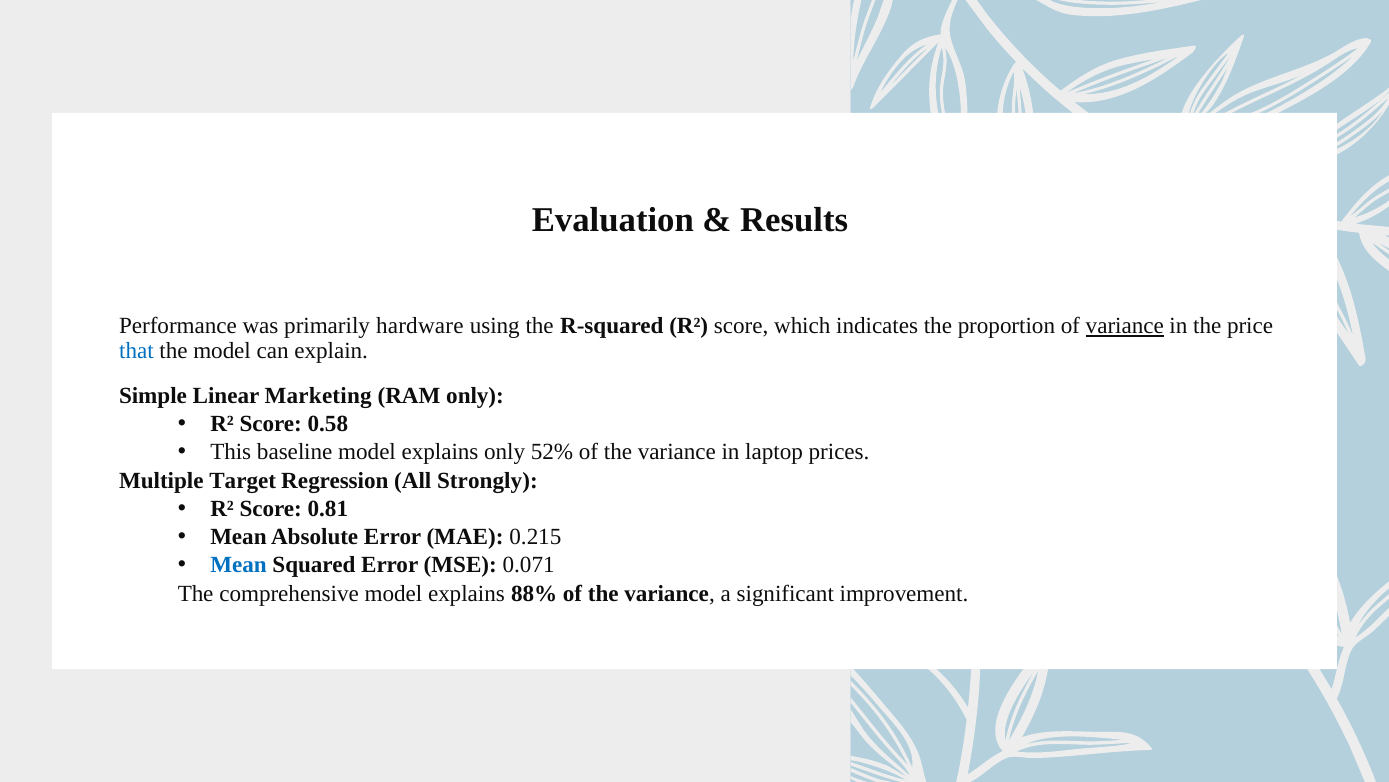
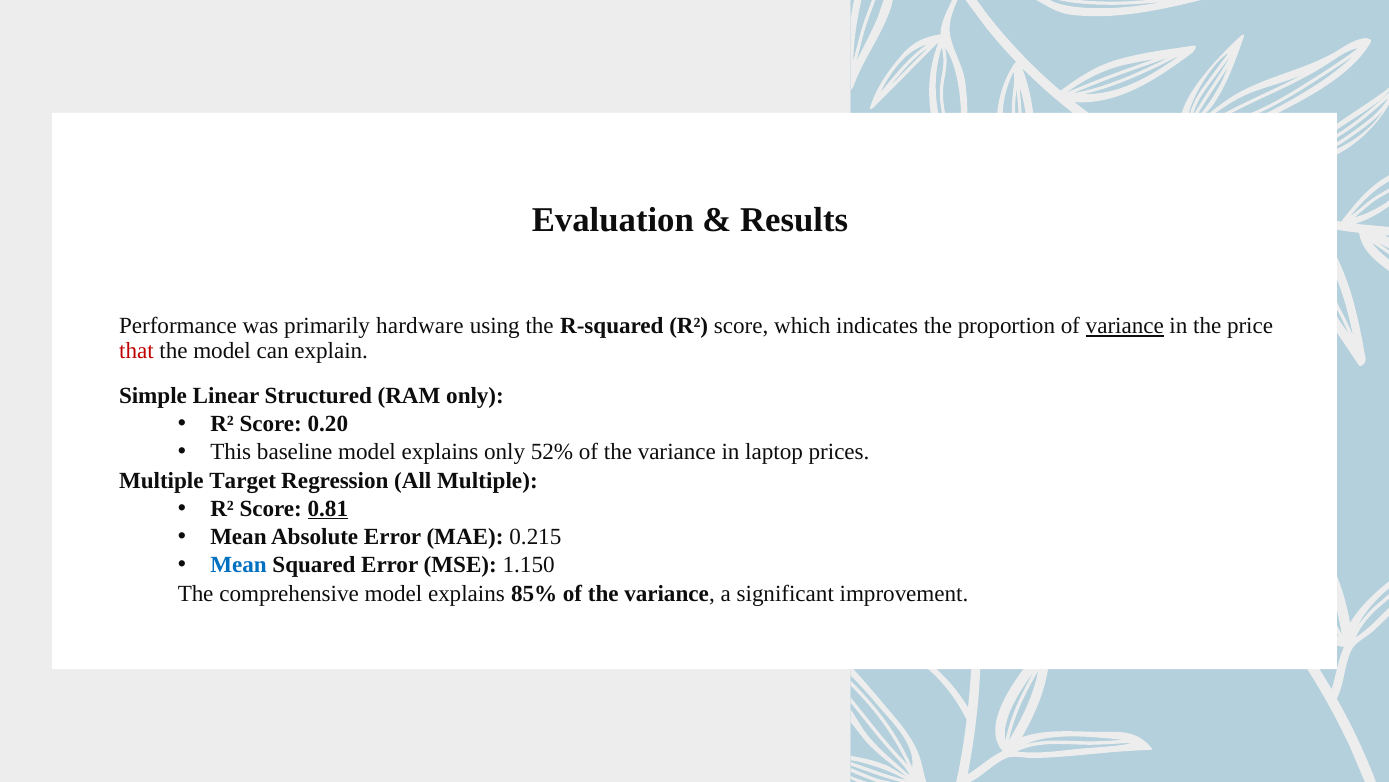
that colour: blue -> red (136, 351)
Marketing: Marketing -> Structured (318, 395)
0.58: 0.58 -> 0.20 (328, 424)
All Strongly: Strongly -> Multiple (487, 480)
0.81 underline: none -> present (328, 508)
0.071: 0.071 -> 1.150 (529, 565)
88%: 88% -> 85% (534, 593)
